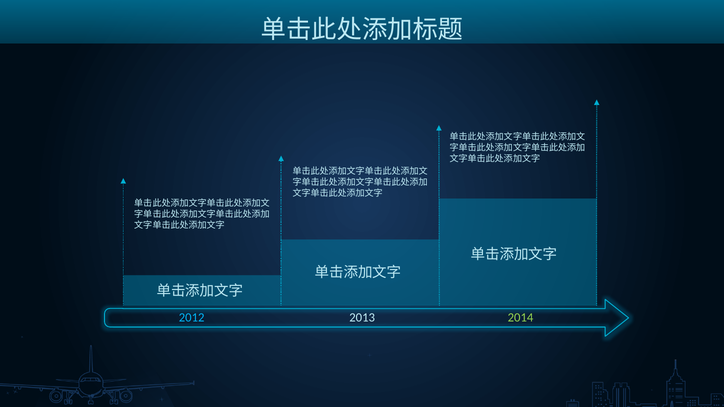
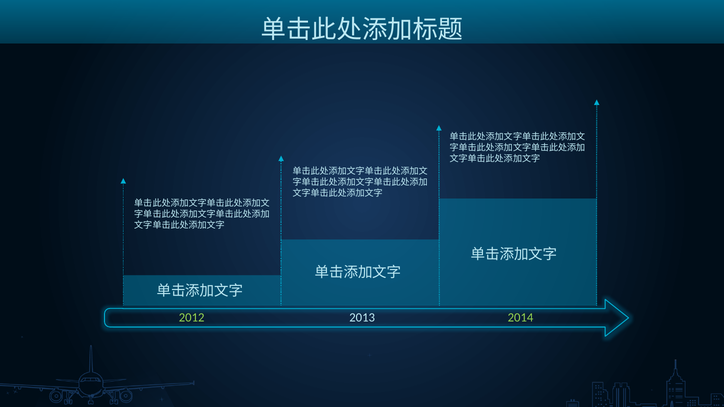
2012 colour: light blue -> light green (192, 318)
